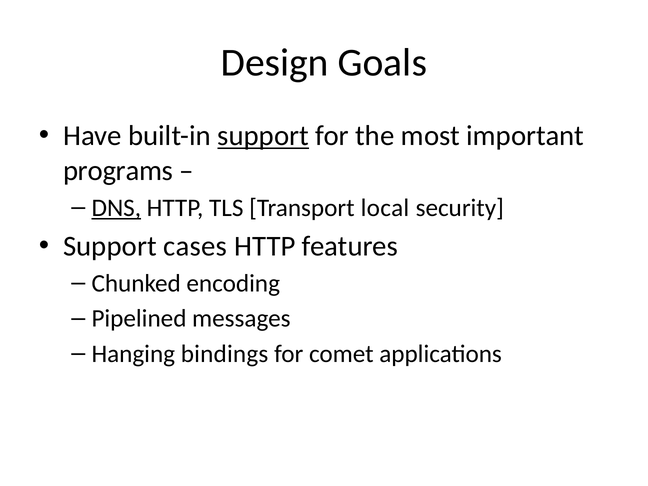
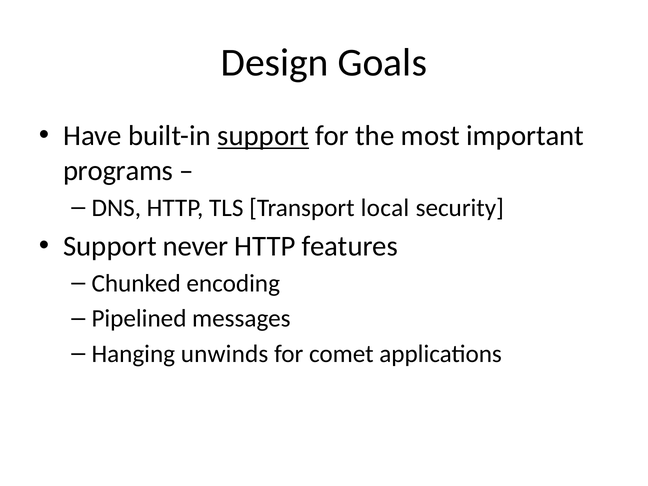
DNS underline: present -> none (116, 208)
cases: cases -> never (196, 246)
bindings: bindings -> unwinds (225, 354)
